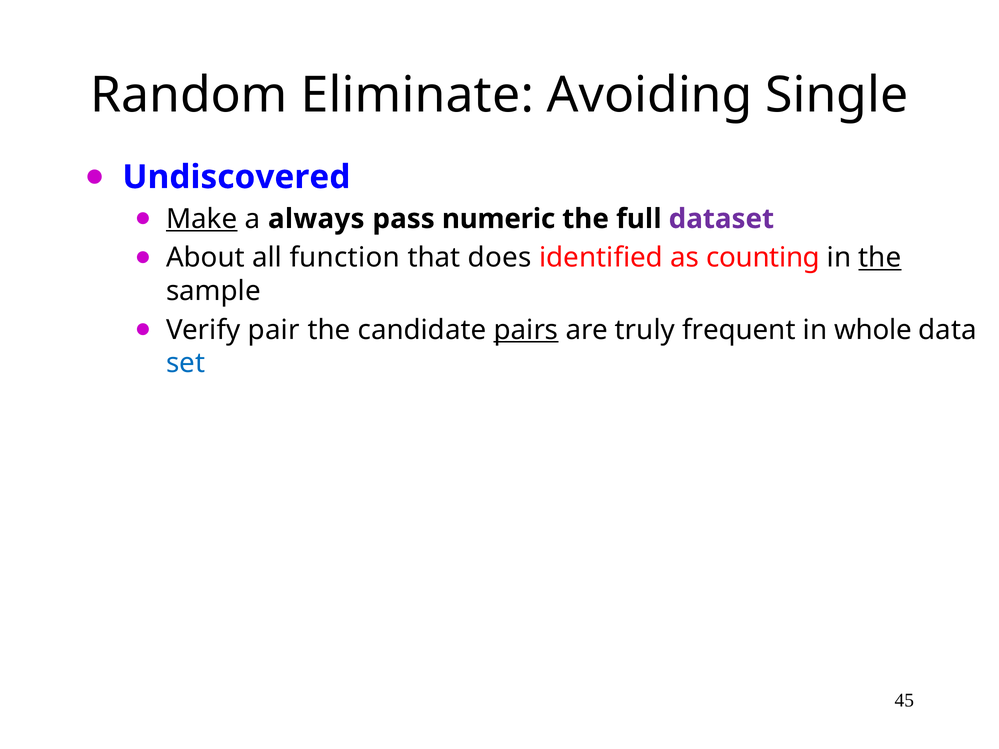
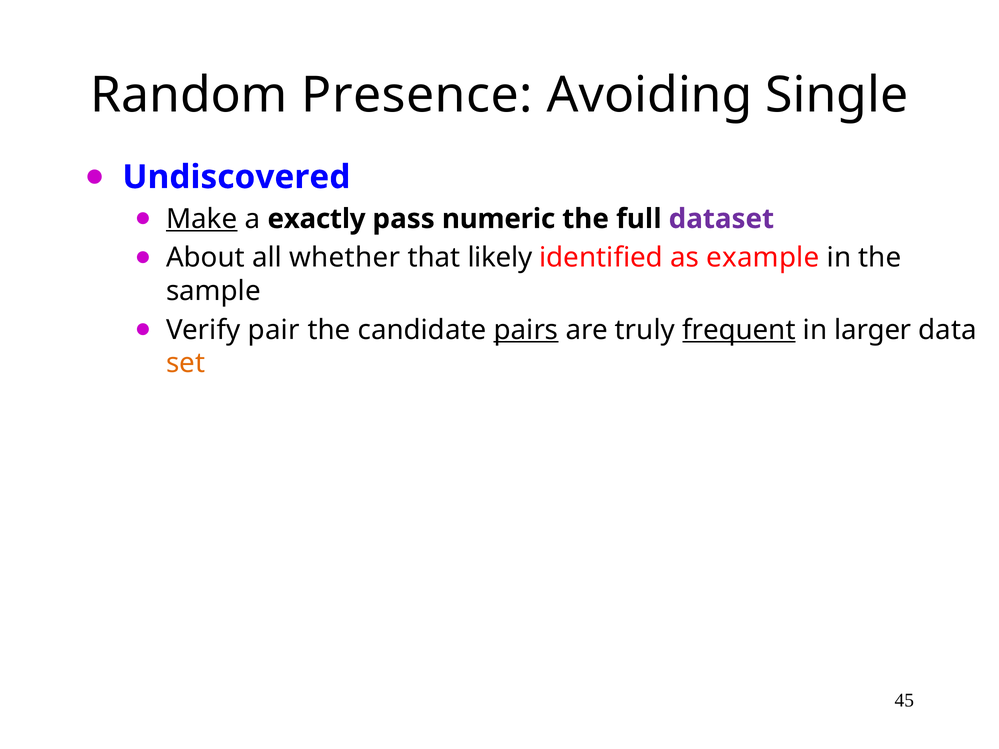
Eliminate: Eliminate -> Presence (417, 95)
always: always -> exactly (317, 219)
function: function -> whether (345, 258)
does: does -> likely (500, 258)
counting: counting -> example (763, 258)
the underline: present -> none (880, 258)
frequent underline: none -> present (739, 330)
whole: whole -> larger (873, 330)
set colour: blue -> orange (186, 363)
